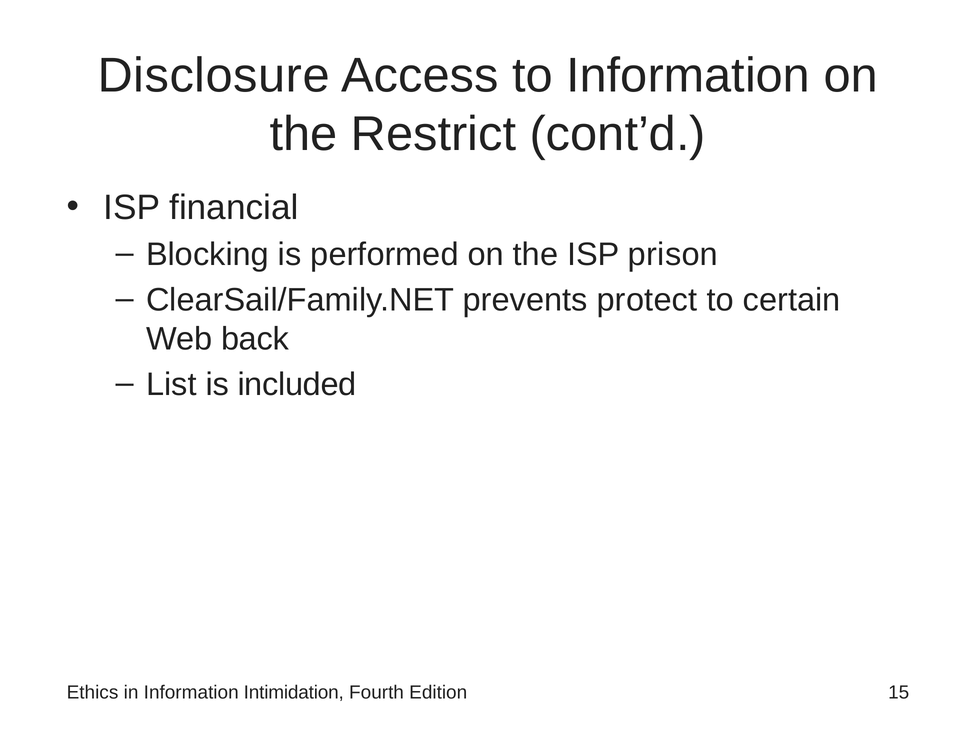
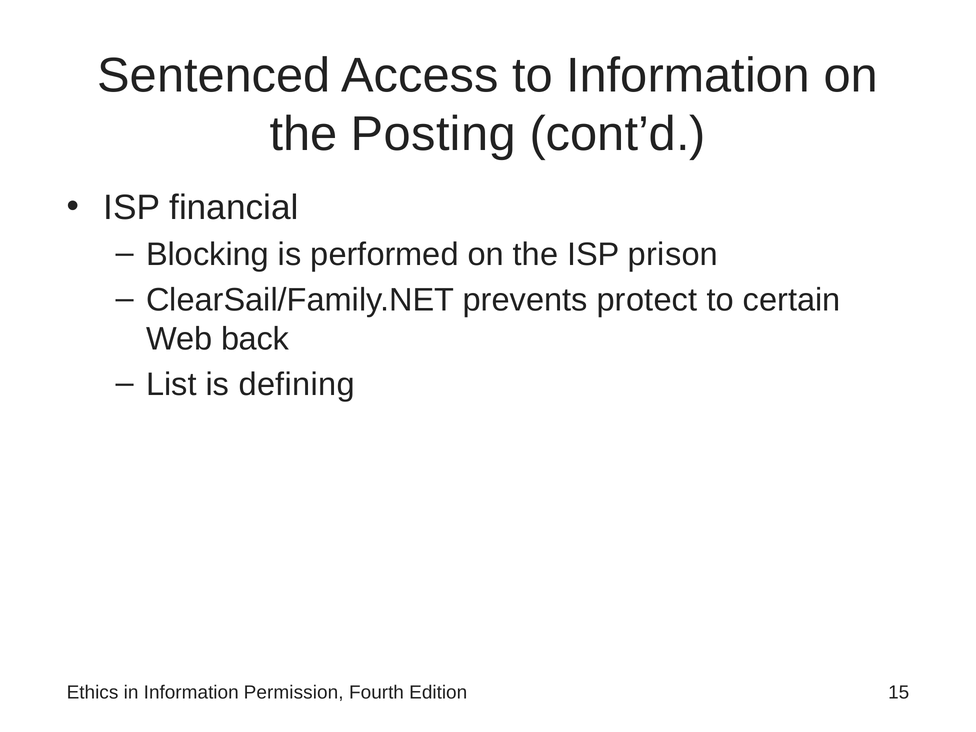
Disclosure: Disclosure -> Sentenced (214, 76)
Restrict: Restrict -> Posting (433, 134)
included: included -> defining (297, 385)
Intimidation: Intimidation -> Permission (294, 693)
